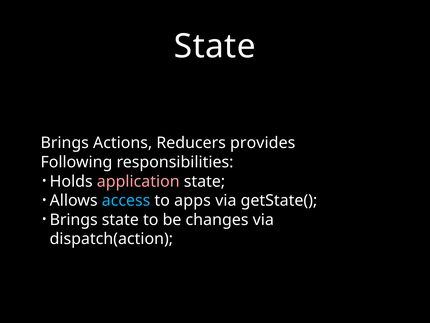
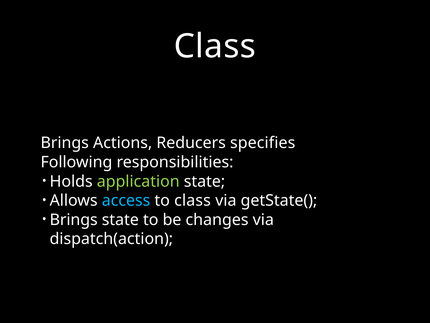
State: State -> Class (215, 46)
provides: provides -> specifies (263, 143)
application colour: pink -> light green (138, 181)
to apps: apps -> class (193, 200)
